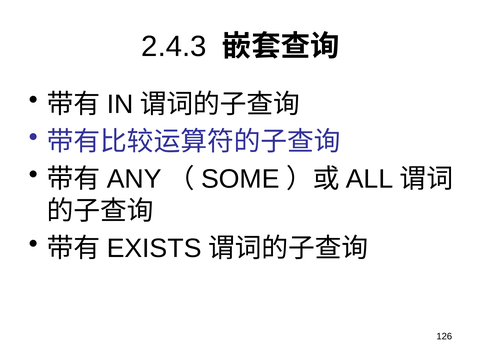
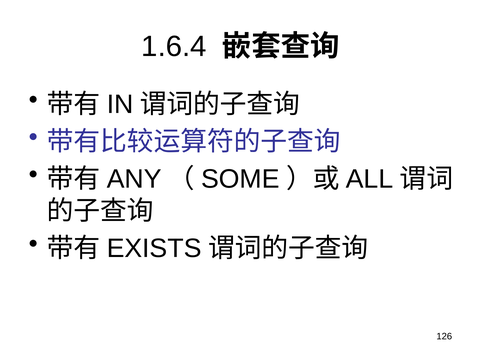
2.4.3: 2.4.3 -> 1.6.4 (174, 47)
